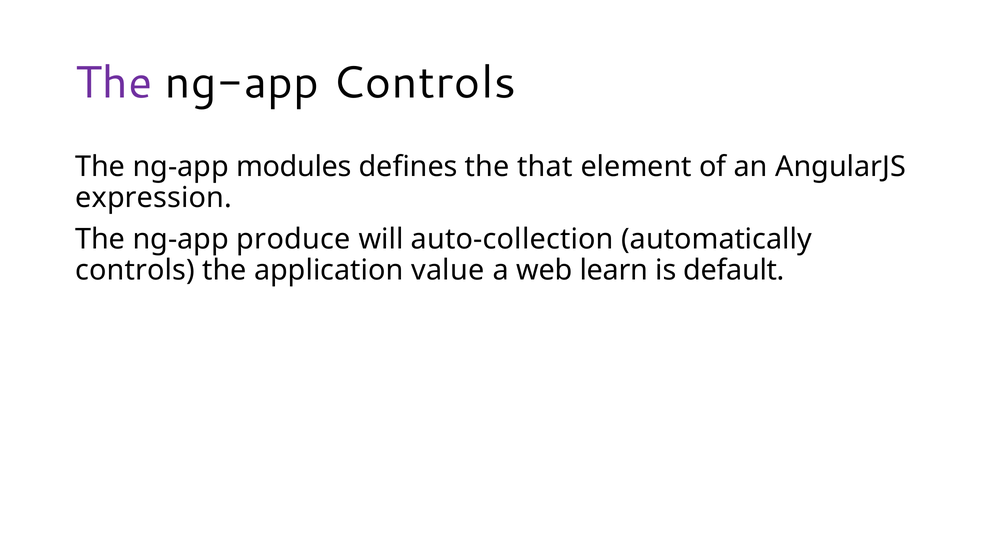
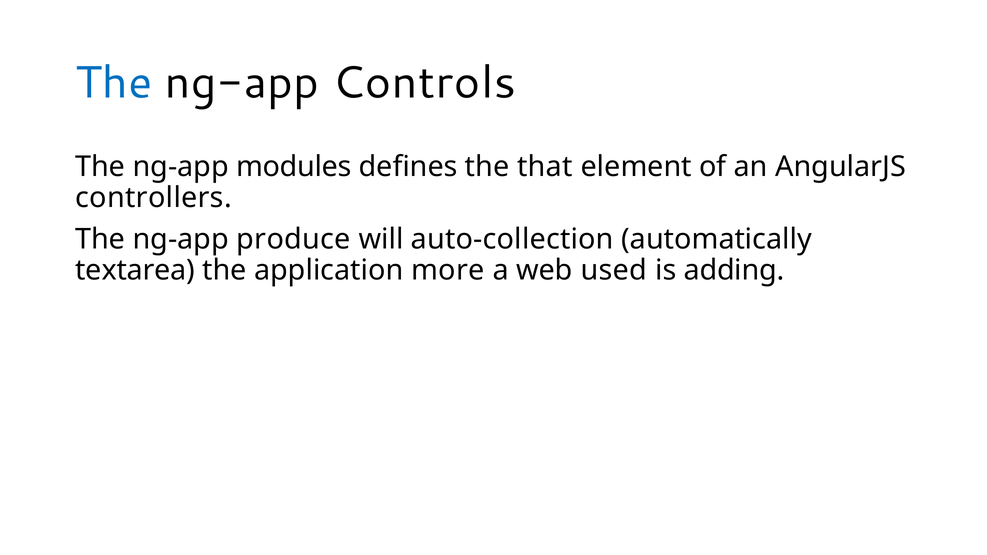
The colour: purple -> blue (114, 83)
expression: expression -> controllers (154, 198)
controls: controls -> textarea (135, 270)
value: value -> more (448, 270)
learn: learn -> used (614, 270)
default: default -> adding (734, 270)
